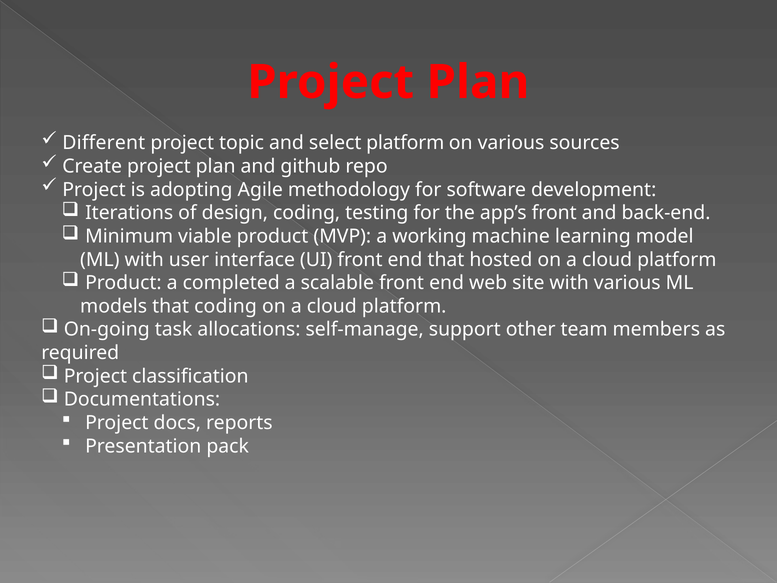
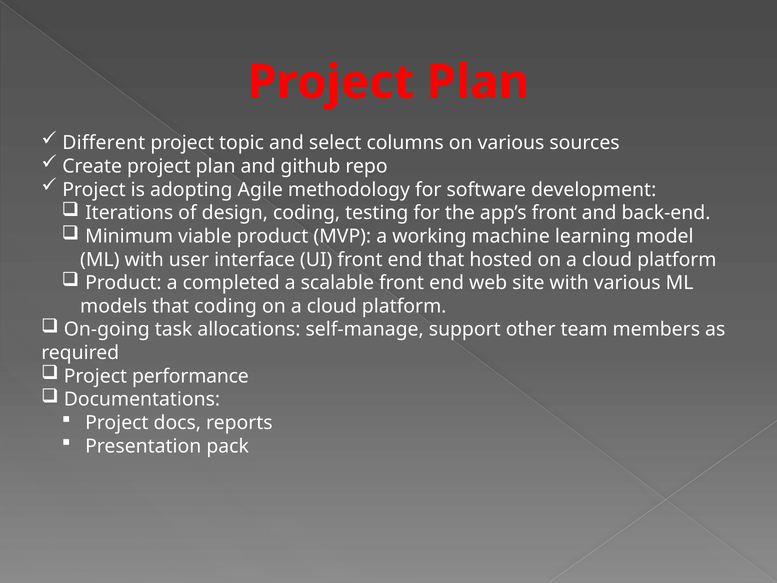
select platform: platform -> columns (405, 143)
classification: classification -> performance (190, 376)
